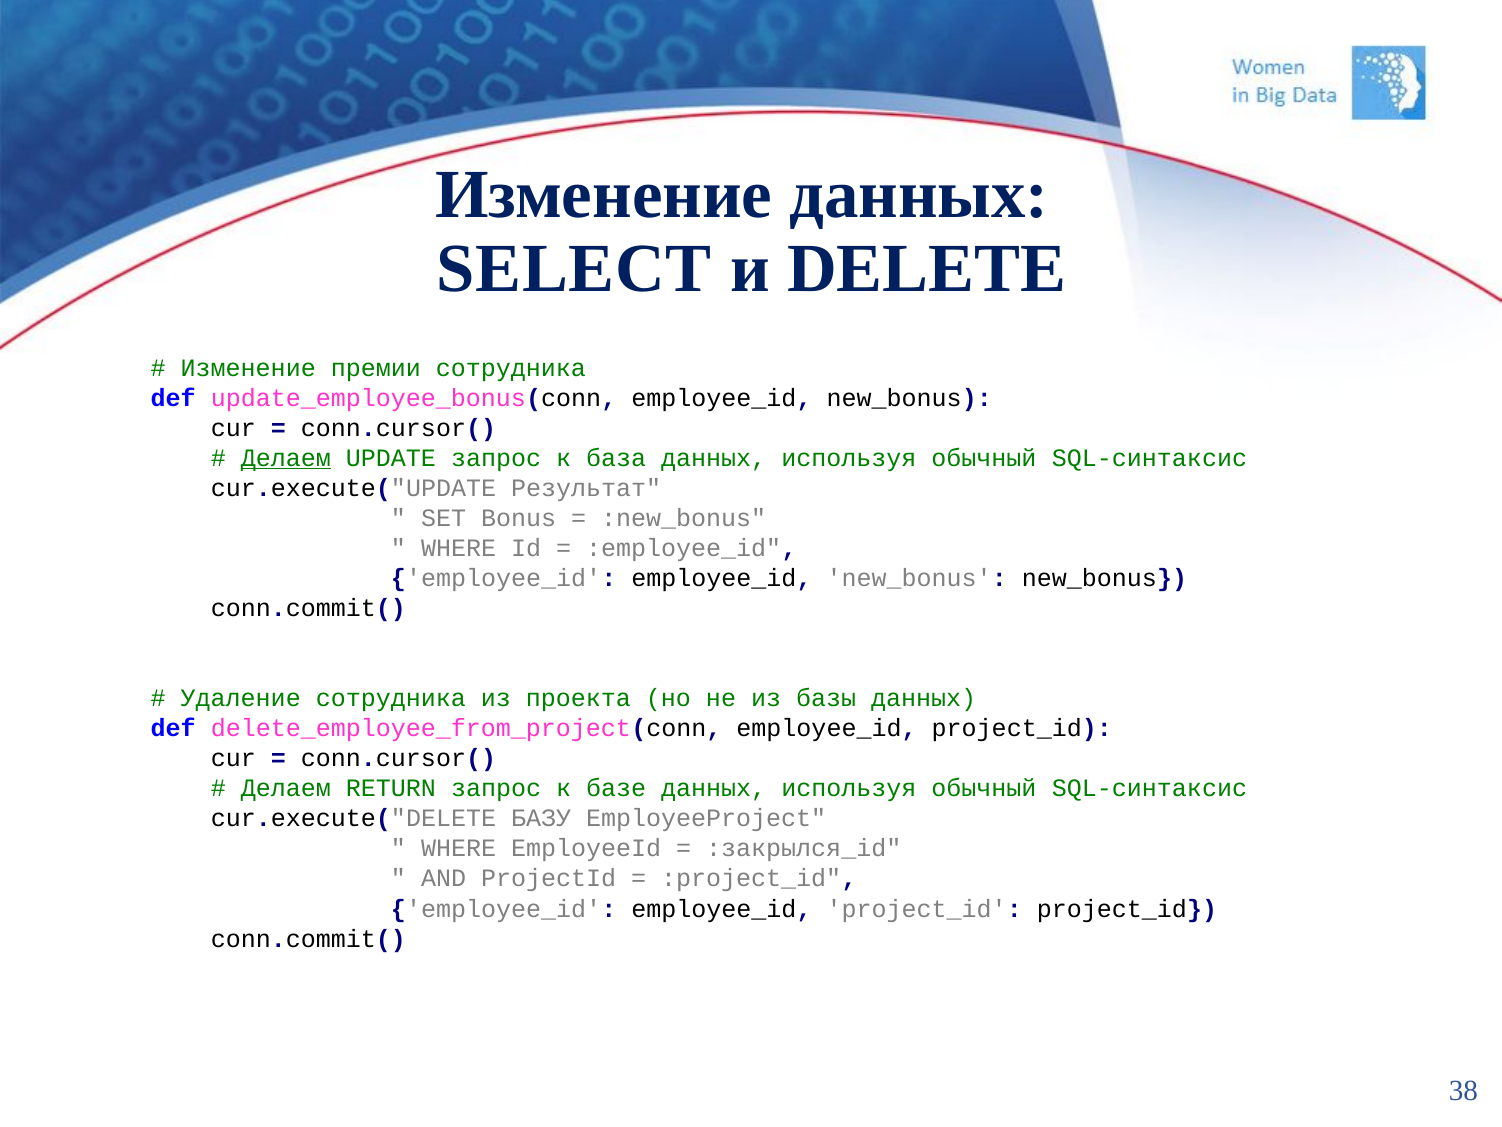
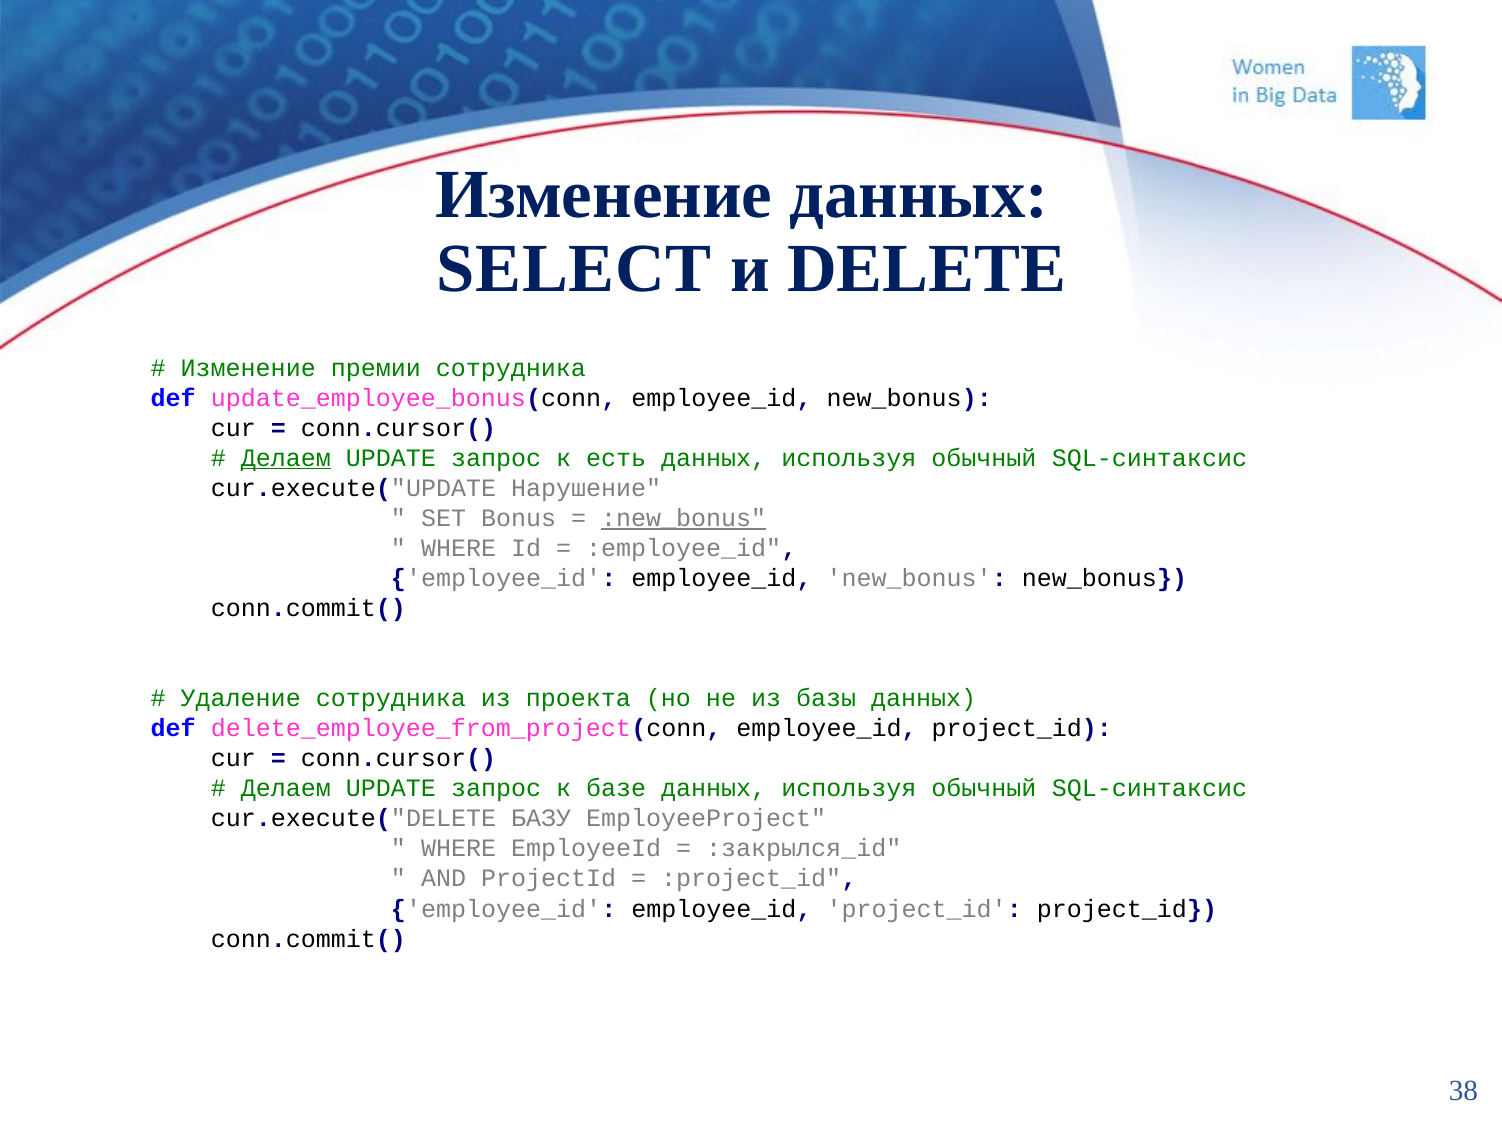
база: база -> есть (616, 458)
Результат: Результат -> Нарушение (586, 488)
:new_bonus underline: none -> present (684, 518)
RETURN: RETURN -> UPDATE (391, 788)
